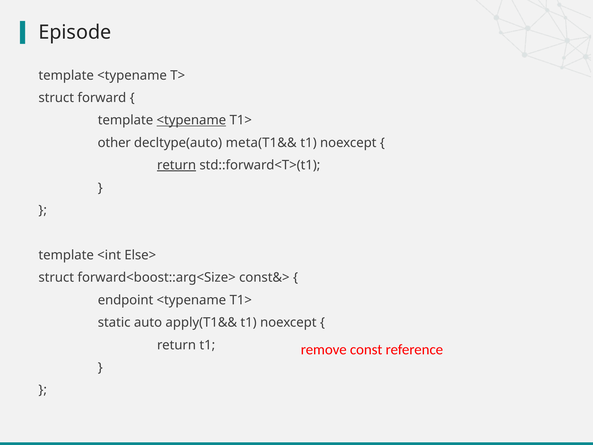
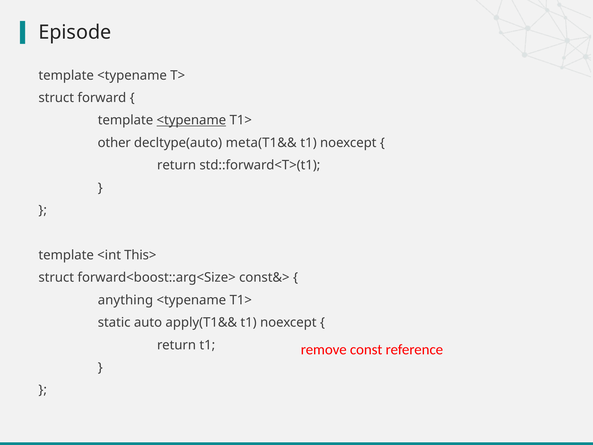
return underline: present -> none (177, 165)
Else>: Else> -> This> (140, 255)
endpoint: endpoint -> anything (125, 300)
